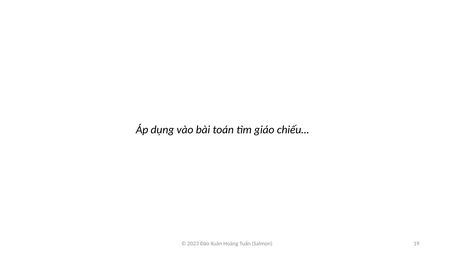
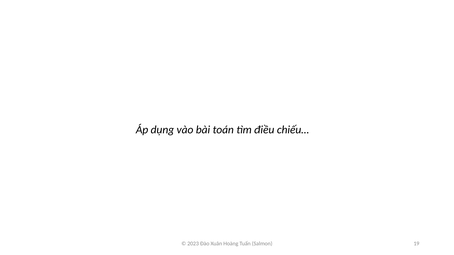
giáo: giáo -> điều (264, 130)
